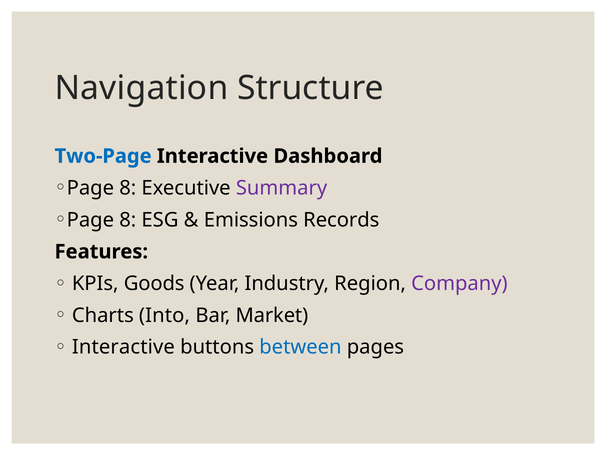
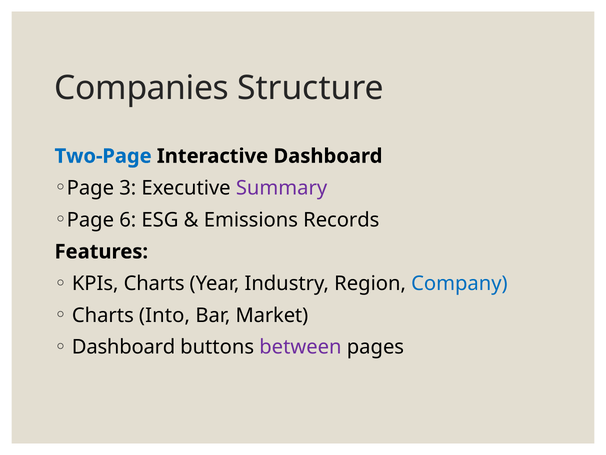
Navigation: Navigation -> Companies (142, 88)
8: 8 -> 3 (128, 188)
8: 8 -> 6 (128, 220)
KPIs Goods: Goods -> Charts (154, 283)
Company colour: purple -> blue (459, 283)
Interactive: Interactive -> Dashboard (124, 347)
between colour: blue -> purple (300, 347)
